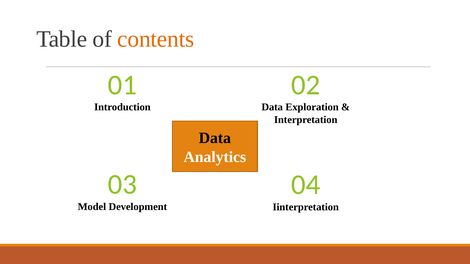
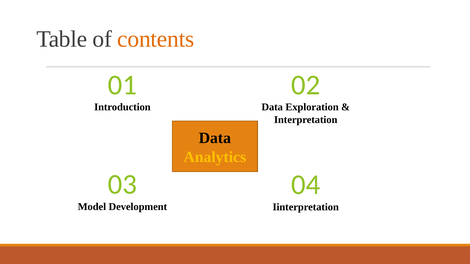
Analytics colour: white -> yellow (215, 157)
